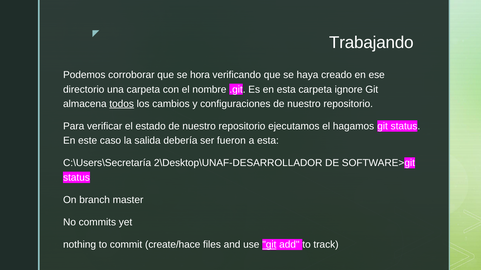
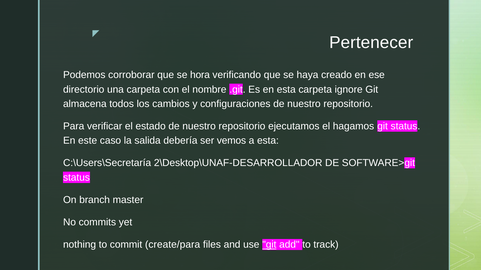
Trabajando: Trabajando -> Pertenecer (371, 43)
todos underline: present -> none (122, 104)
fueron: fueron -> vemos (231, 141)
create/hace: create/hace -> create/para (173, 245)
